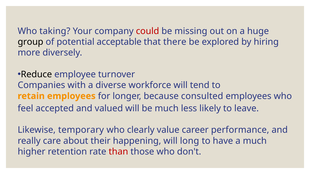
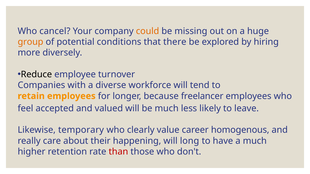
taking: taking -> cancel (55, 31)
could colour: red -> orange (148, 31)
group colour: black -> orange (31, 42)
acceptable: acceptable -> conditions (119, 42)
consulted: consulted -> freelancer (202, 96)
performance: performance -> homogenous (240, 130)
